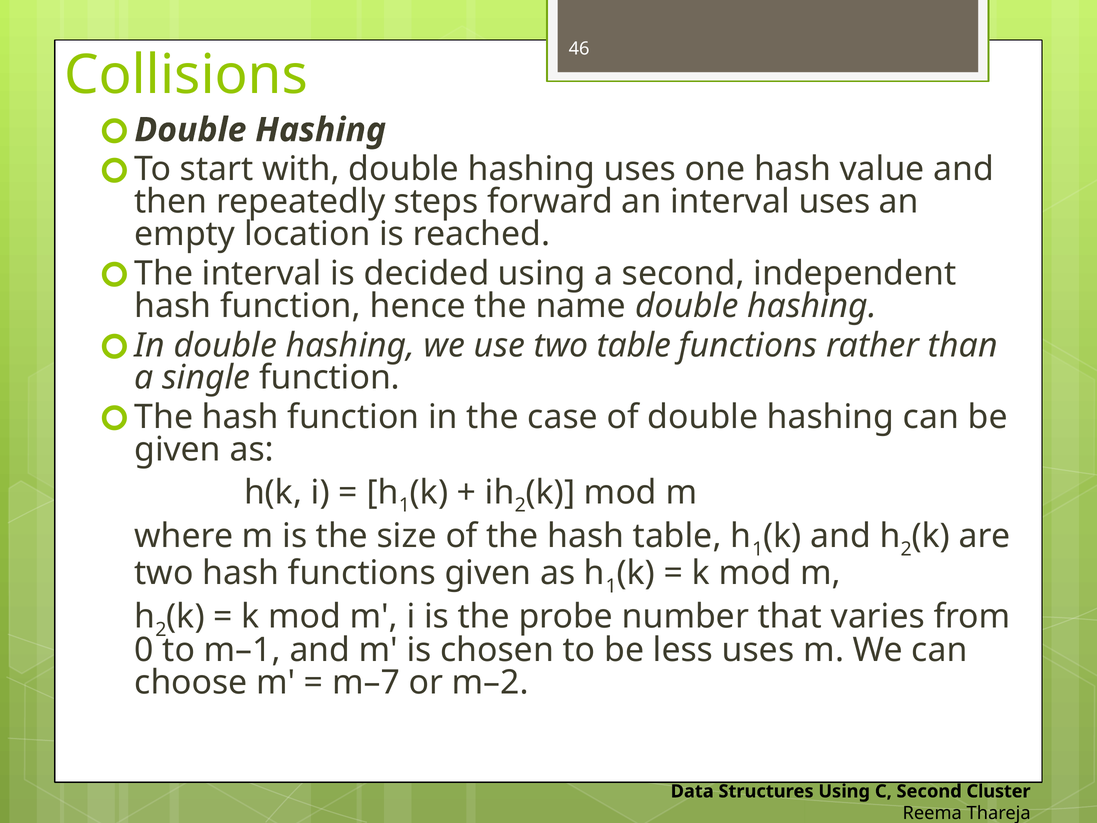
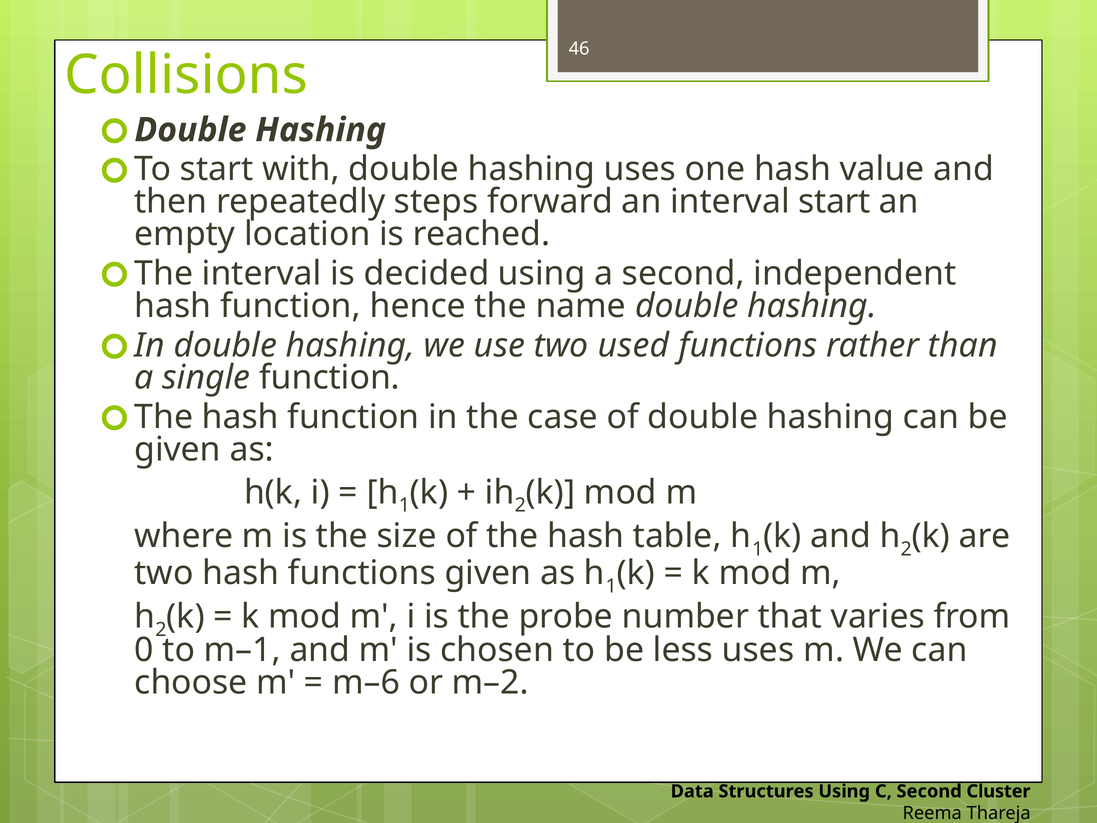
interval uses: uses -> start (834, 202)
two table: table -> used (634, 345)
m–7: m–7 -> m–6 (366, 682)
